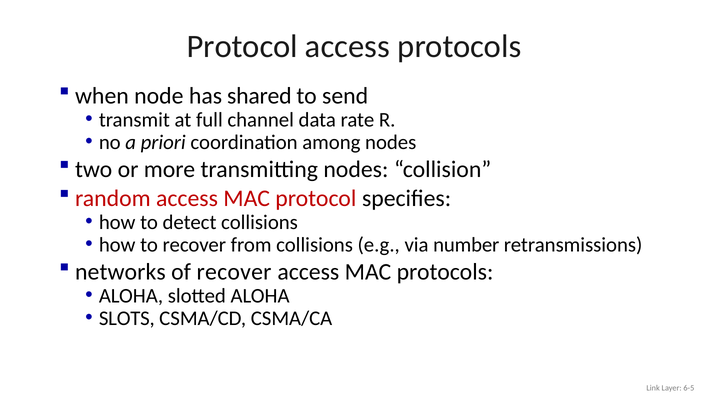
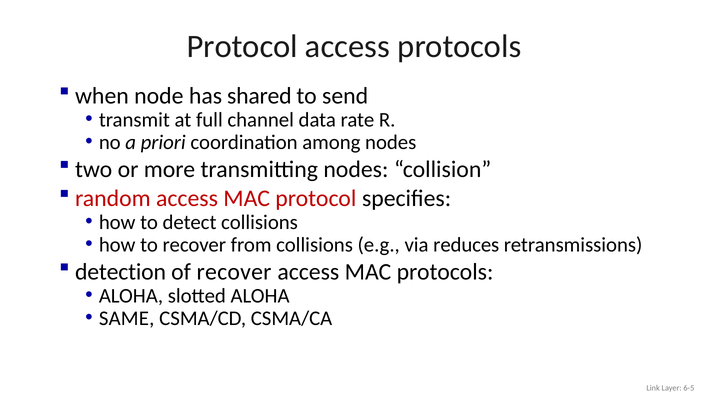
number: number -> reduces (466, 245)
networks: networks -> detection (121, 272)
SLOTS: SLOTS -> SAME (127, 318)
